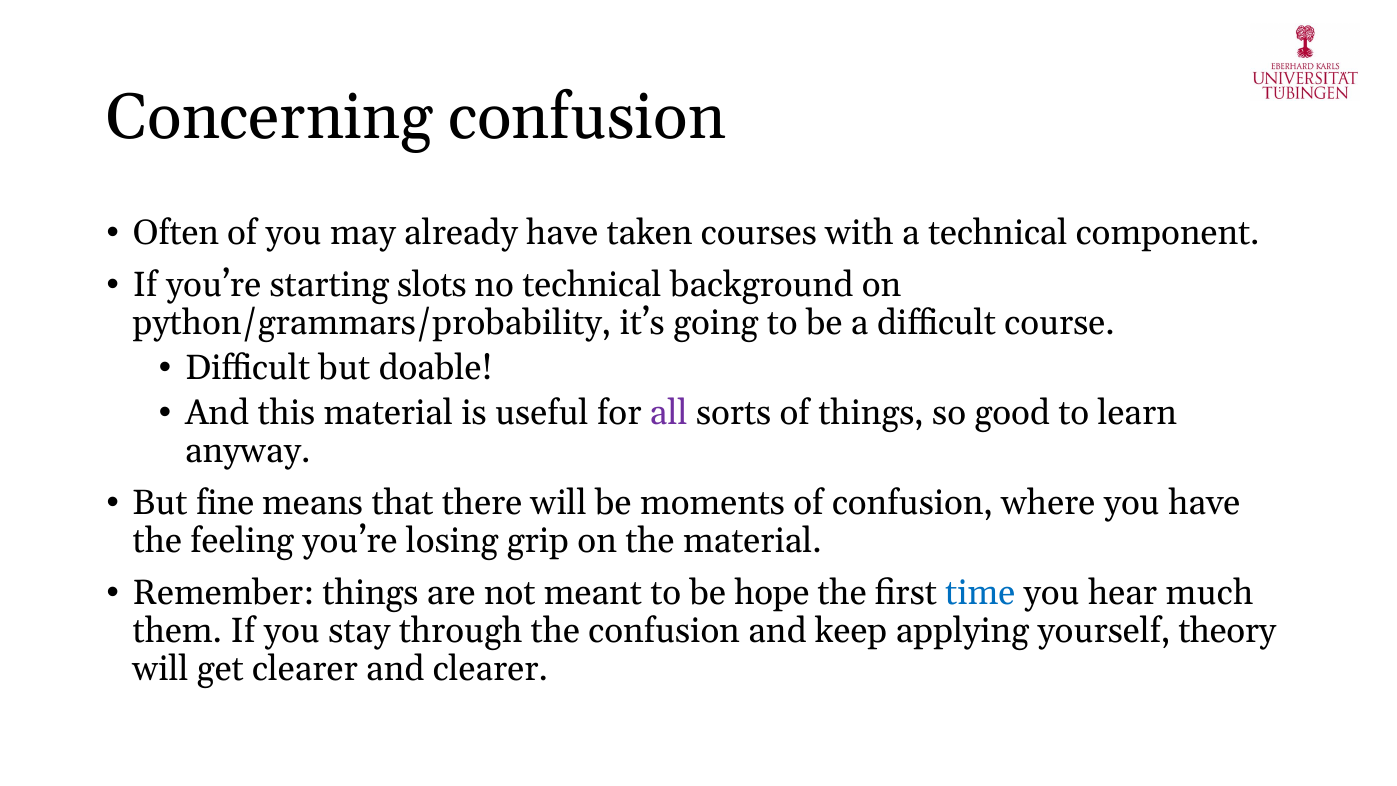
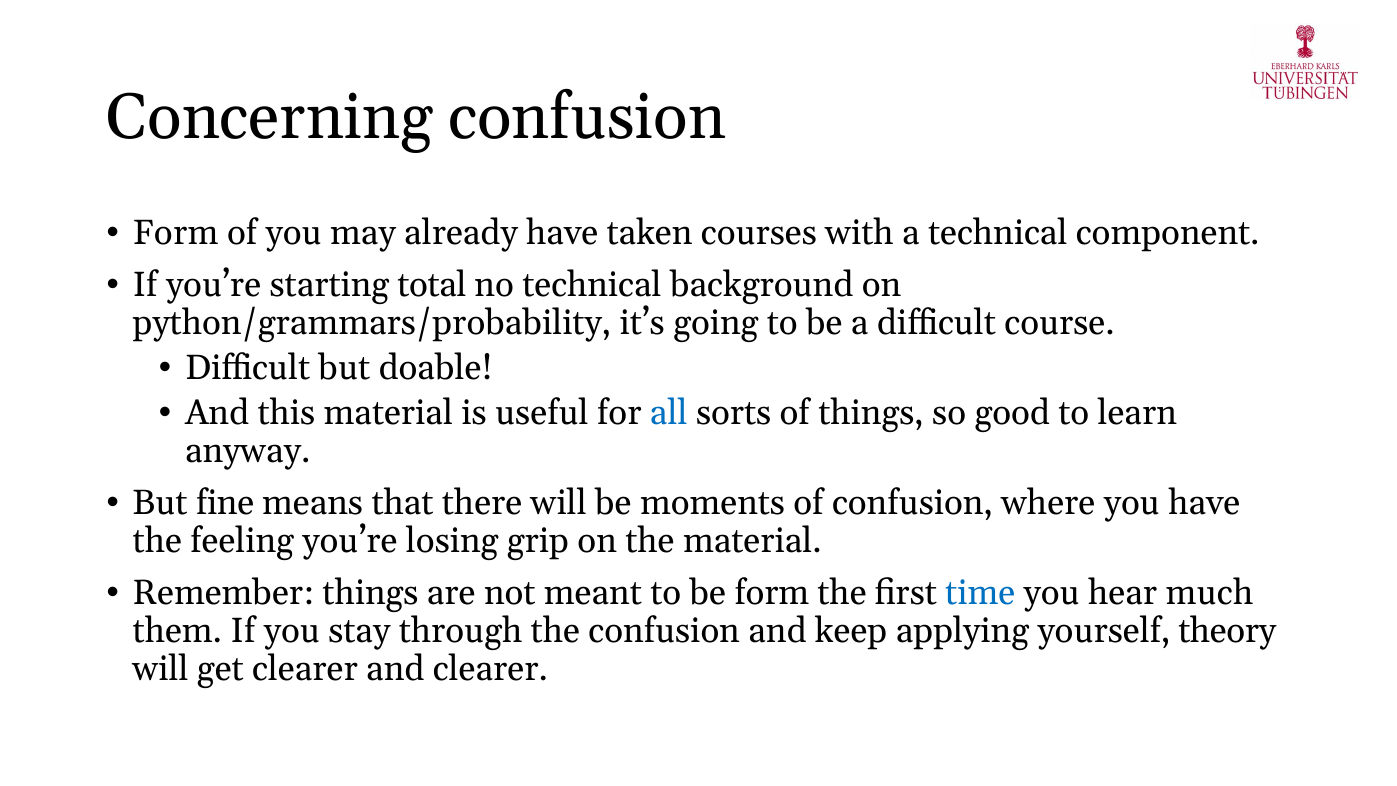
Often: Often -> Form (176, 233)
slots: slots -> total (432, 285)
all colour: purple -> blue (669, 413)
be hope: hope -> form (772, 593)
